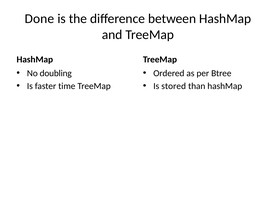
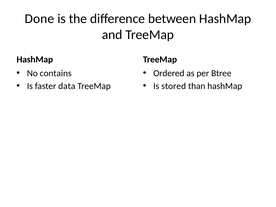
doubling: doubling -> contains (56, 73)
time: time -> data (67, 86)
